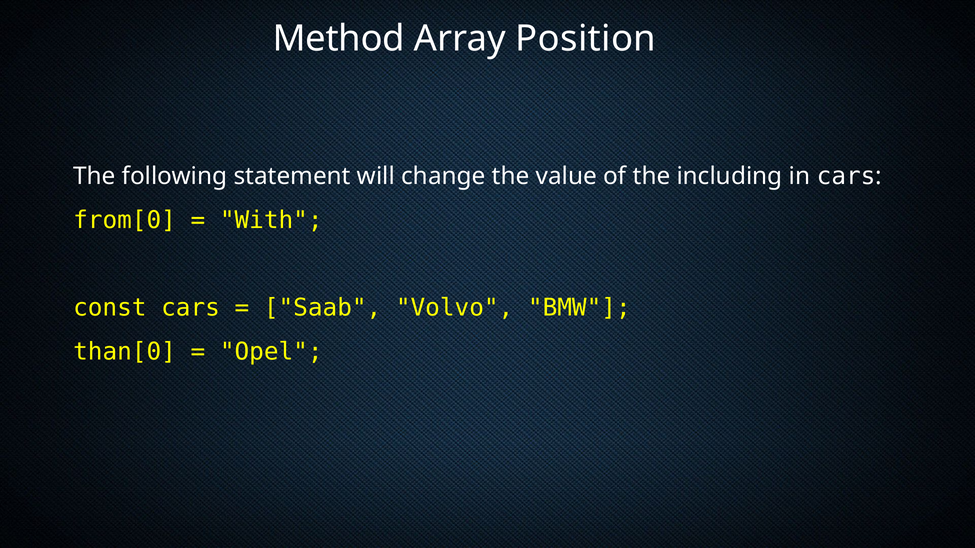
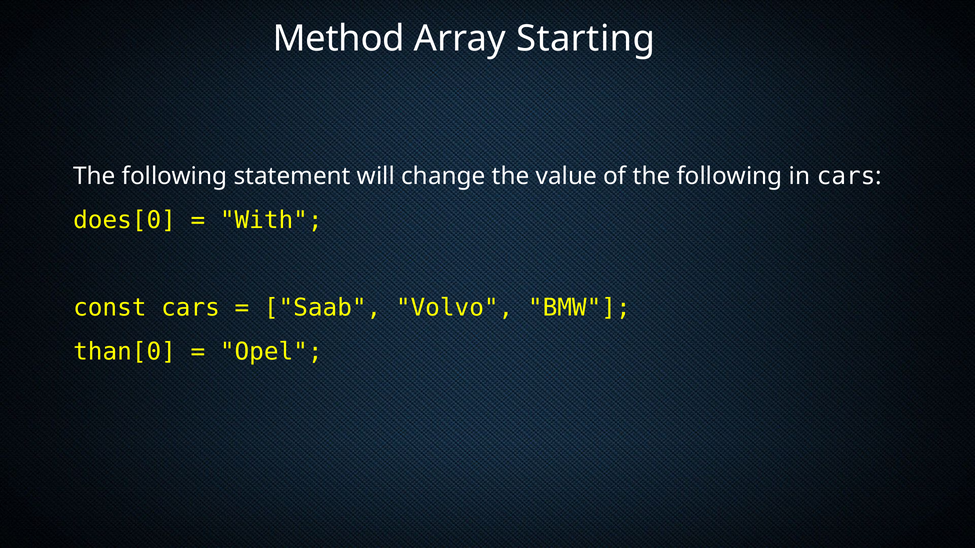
Position: Position -> Starting (586, 39)
of the including: including -> following (730, 176)
from[0: from[0 -> does[0 (125, 220)
